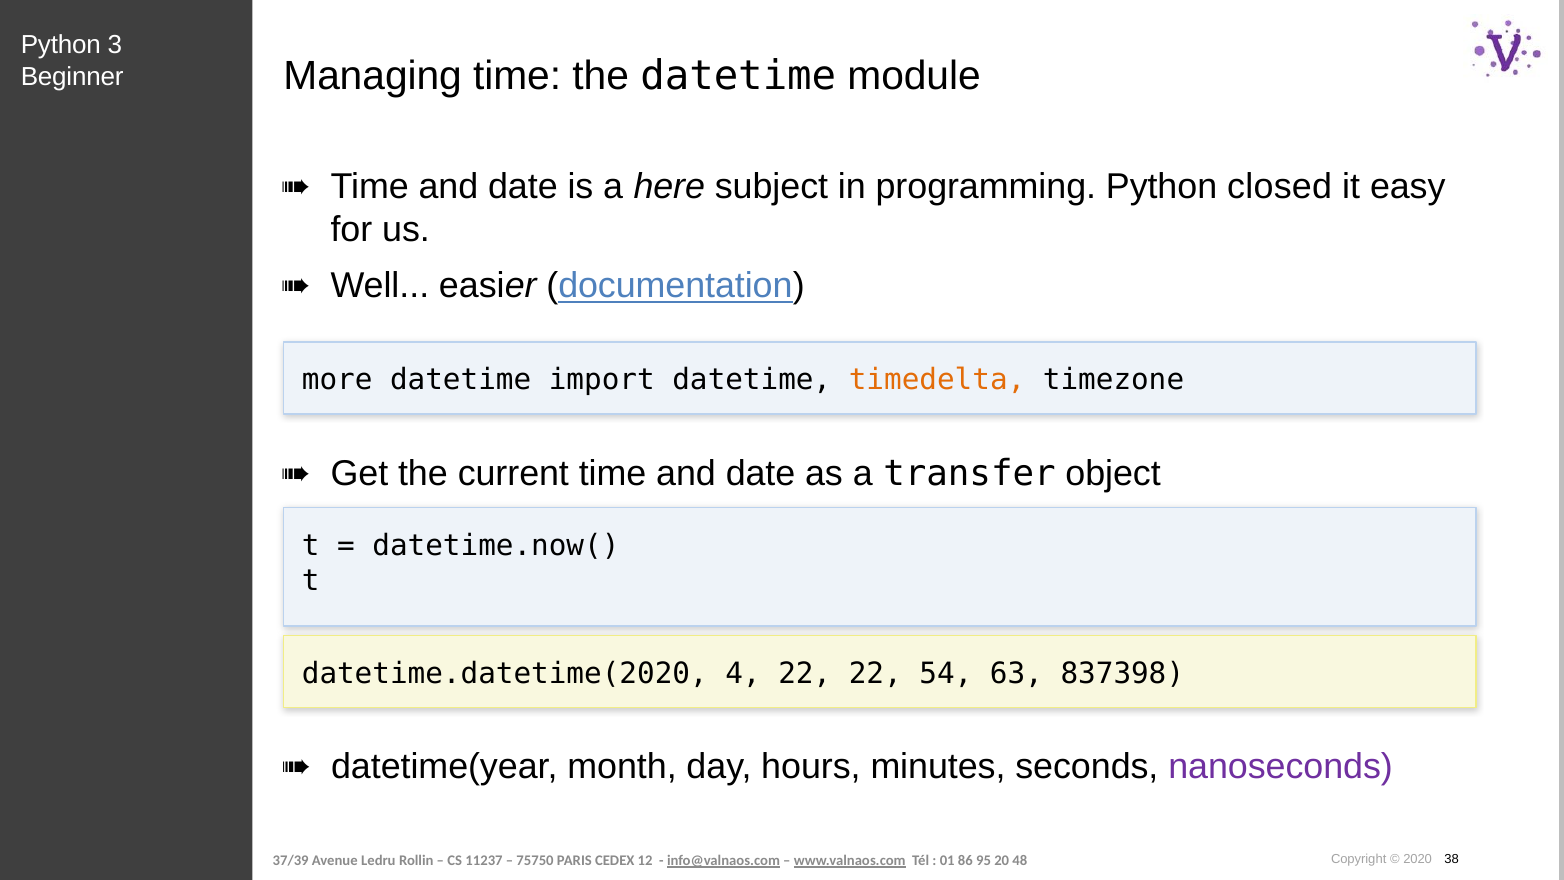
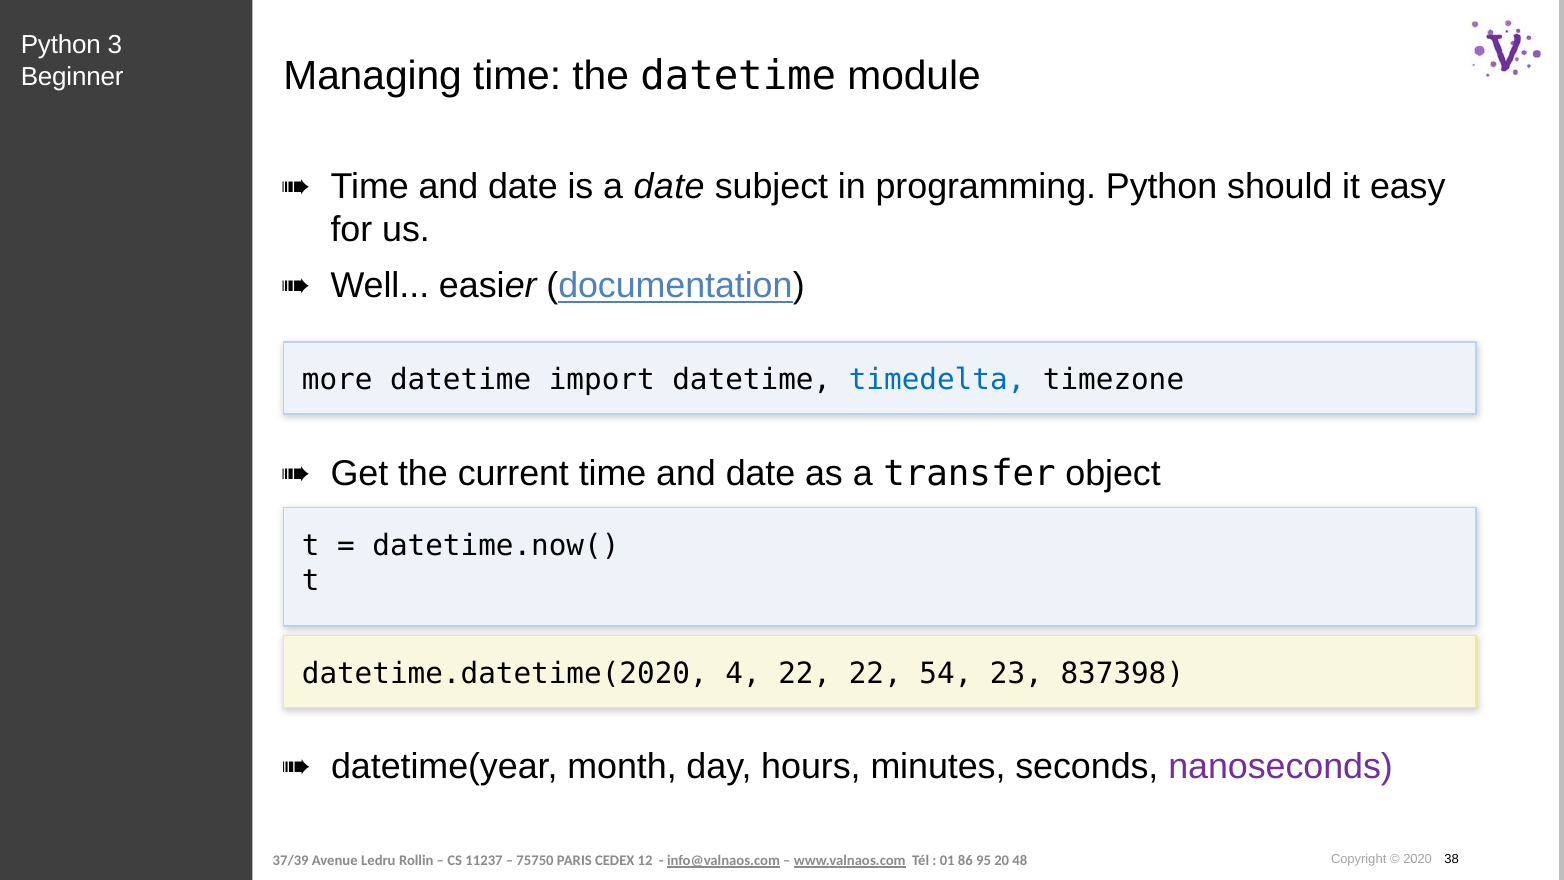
a here: here -> date (669, 187)
closed: closed -> should (1280, 187)
timedelta colour: orange -> blue (937, 380)
63: 63 -> 23 (1016, 673)
